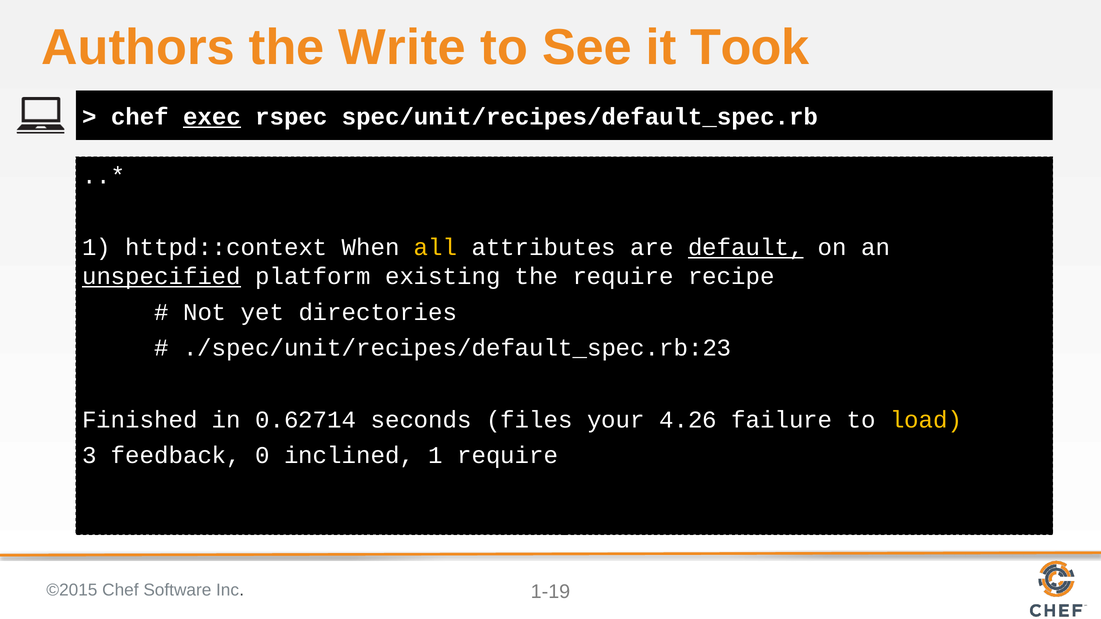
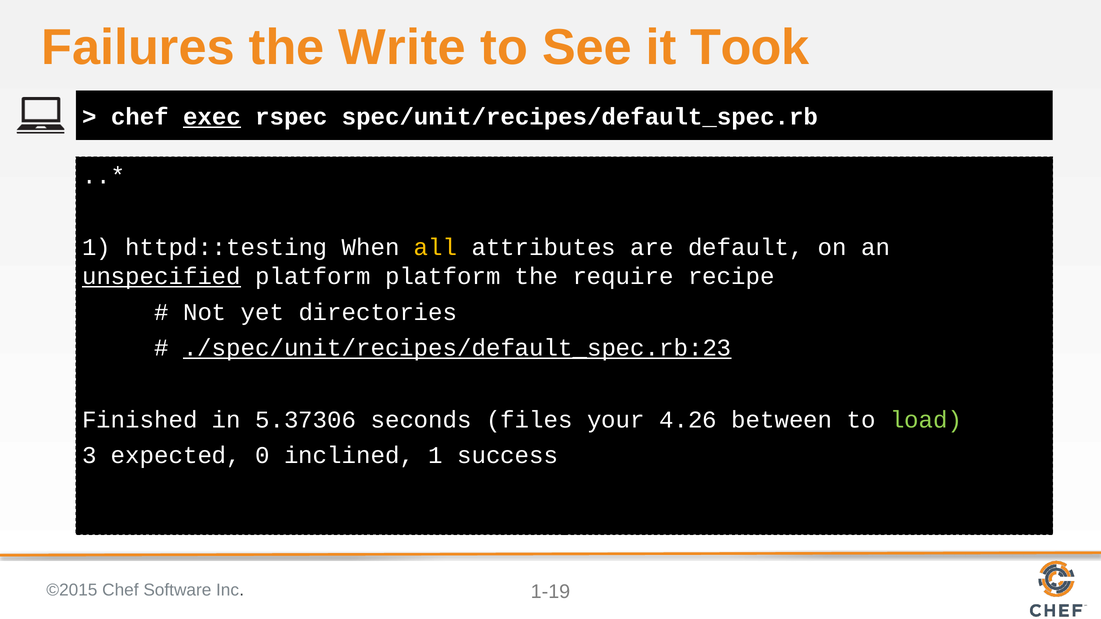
Authors: Authors -> Failures (138, 48)
httpd::context: httpd::context -> httpd::testing (226, 248)
default underline: present -> none (746, 248)
platform existing: existing -> platform (443, 277)
./spec/unit/recipes/default_spec.rb:23 underline: none -> present (457, 348)
0.62714: 0.62714 -> 5.37306 (306, 420)
failure: failure -> between (782, 420)
load colour: yellow -> light green (926, 420)
feedback: feedback -> expected (176, 456)
1 require: require -> success (508, 456)
